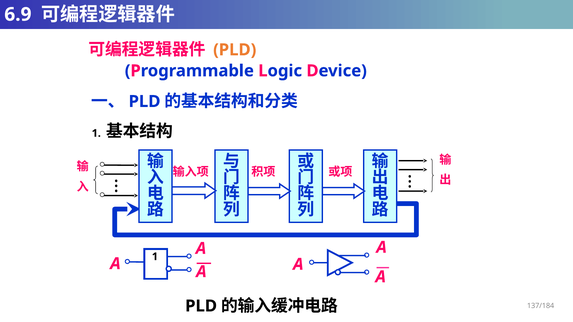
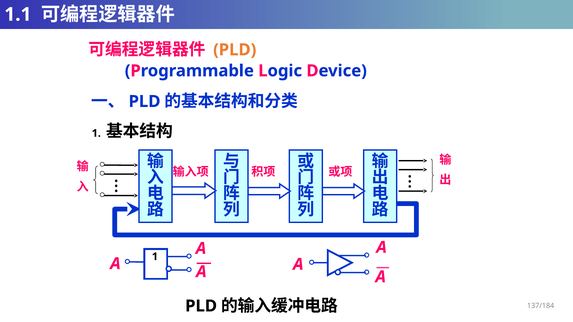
6.9: 6.9 -> 1.1 (18, 14)
